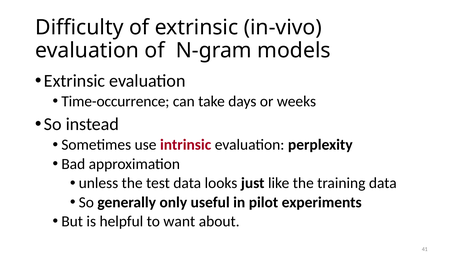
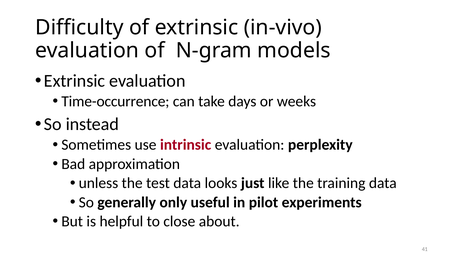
want: want -> close (179, 221)
